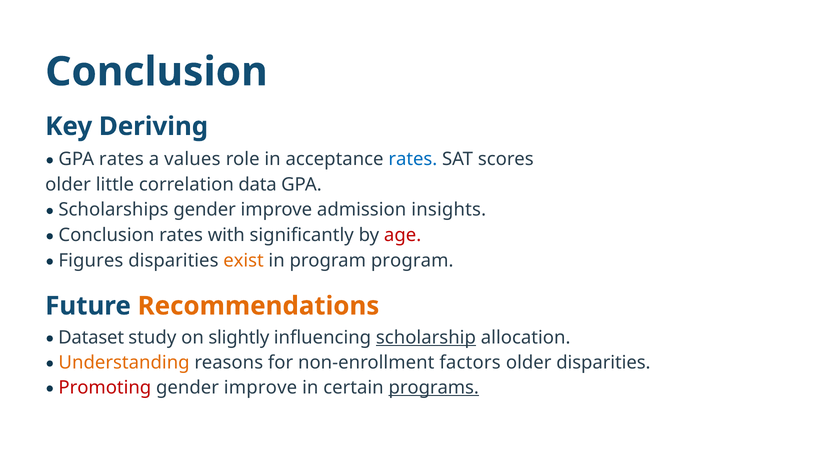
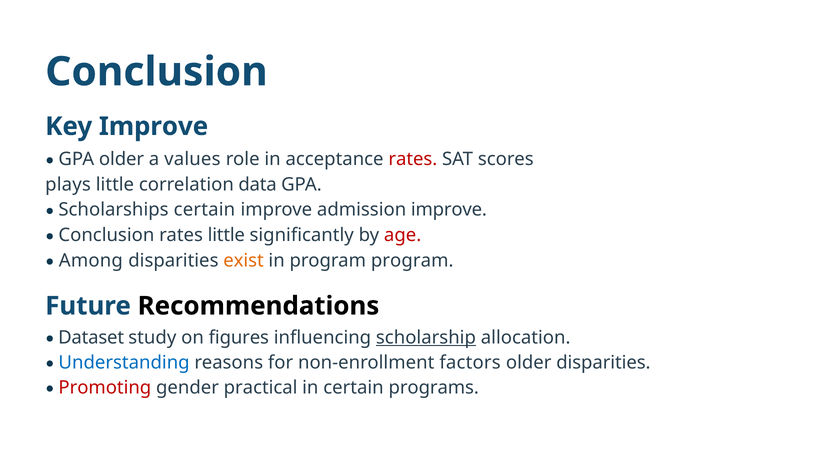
Key Deriving: Deriving -> Improve (154, 126)
GPA rates: rates -> older (122, 159)
rates colour: blue -> red (413, 159)
older: older -> plays (68, 184)
Scholarships gender: gender -> certain (204, 210)
admission insights: insights -> improve (449, 210)
rates with: with -> little (226, 235)
Figures: Figures -> Among (91, 260)
Recommendations colour: orange -> black (258, 306)
slightly: slightly -> figures (239, 337)
Understanding colour: orange -> blue (124, 362)
improve: improve -> practical (261, 387)
programs underline: present -> none (434, 387)
